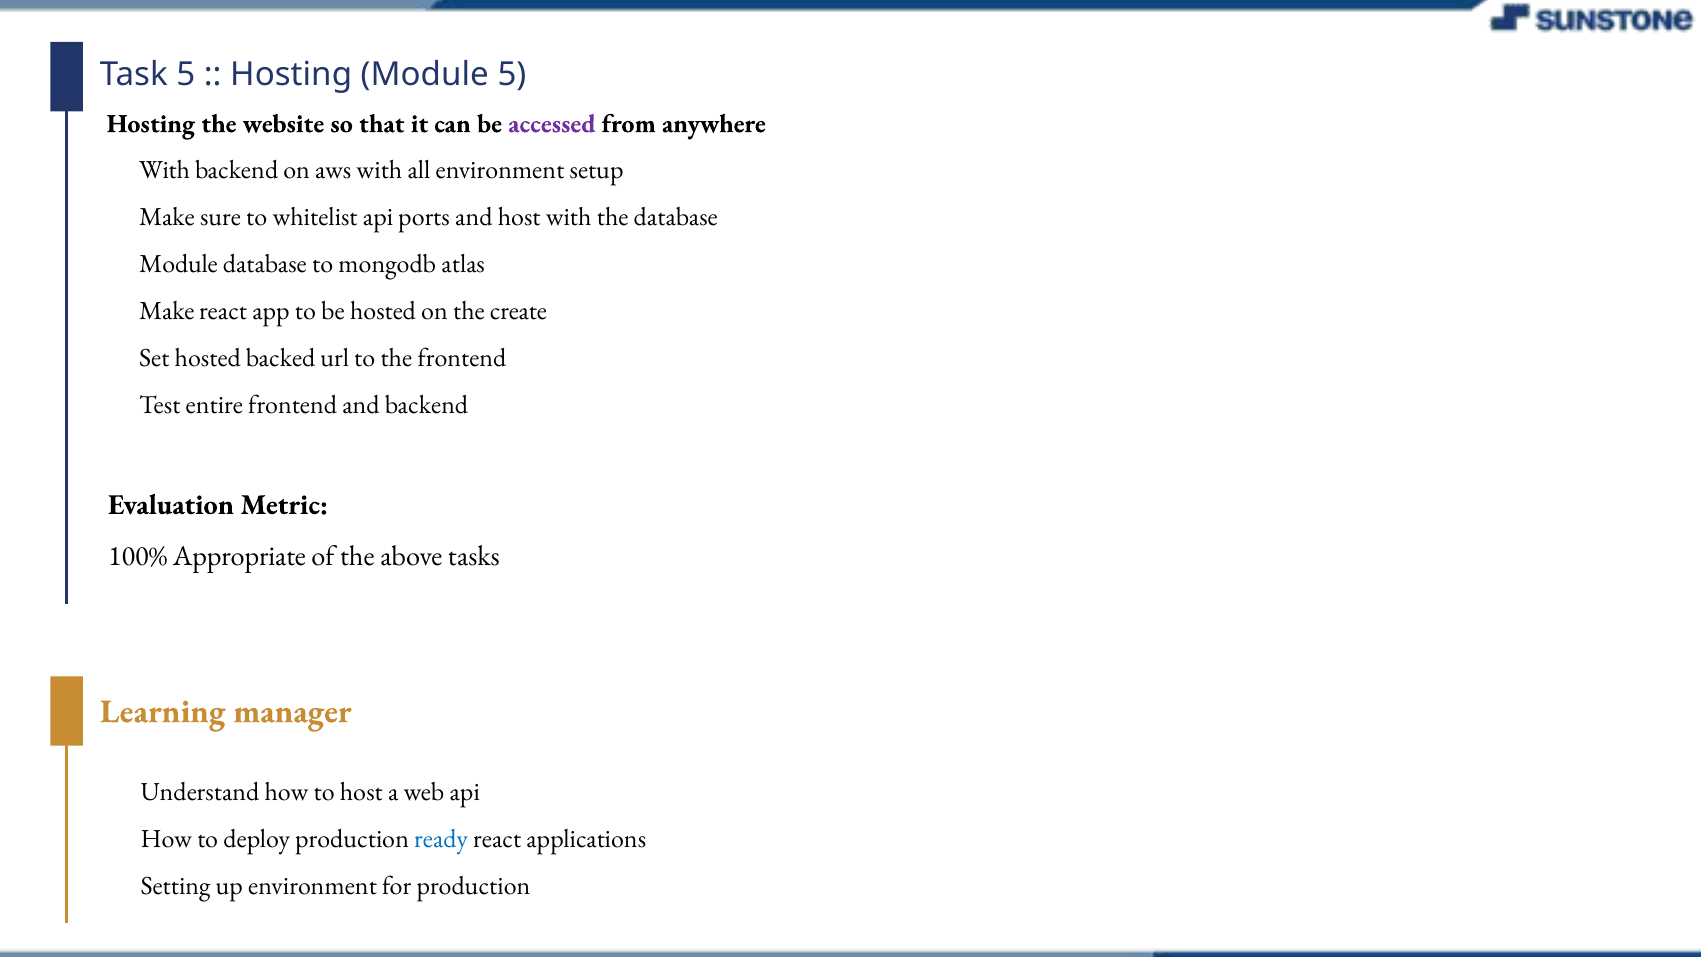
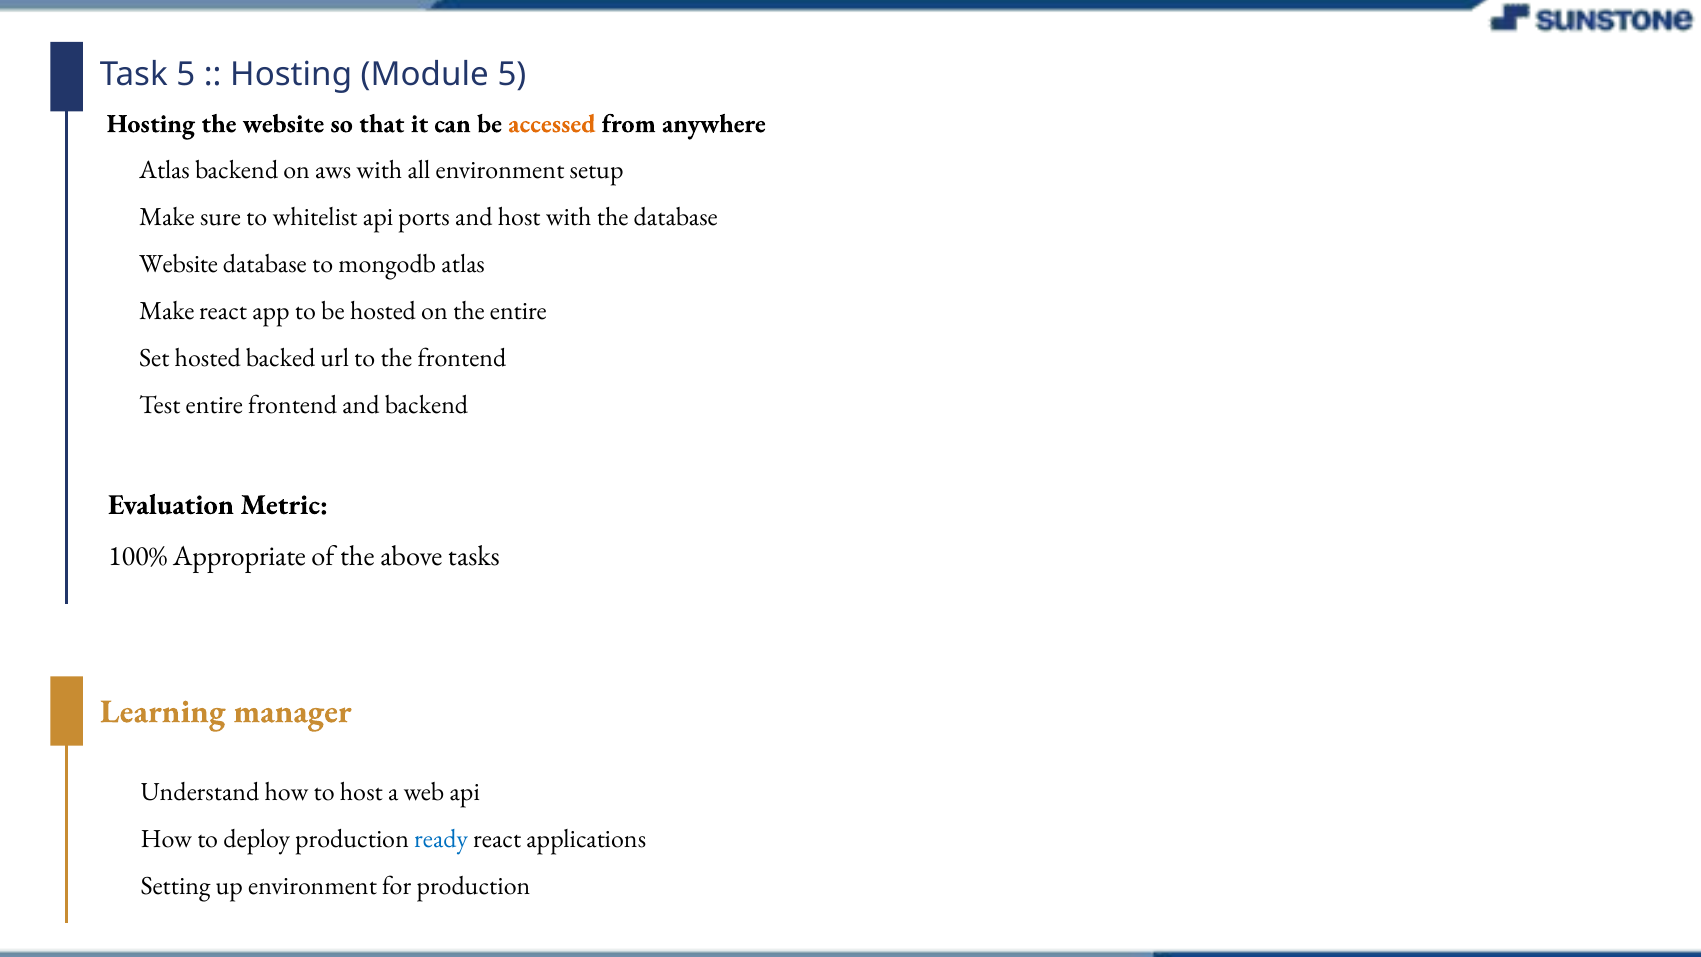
accessed colour: purple -> orange (552, 124)
With: With -> Atlas (165, 170)
Module: Module -> Website (179, 264)
the create: create -> entire (518, 311)
